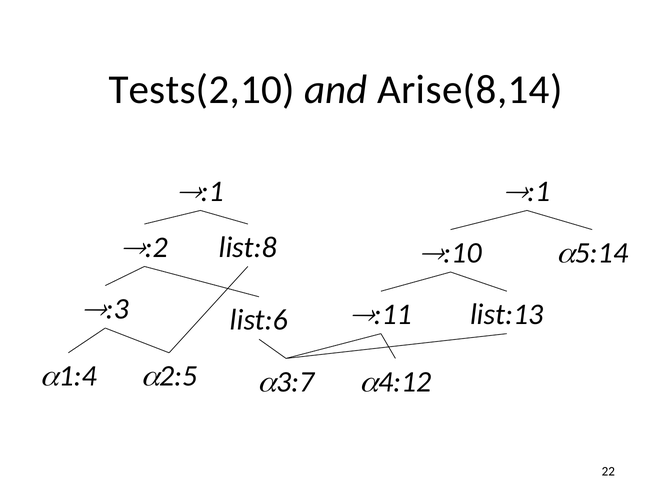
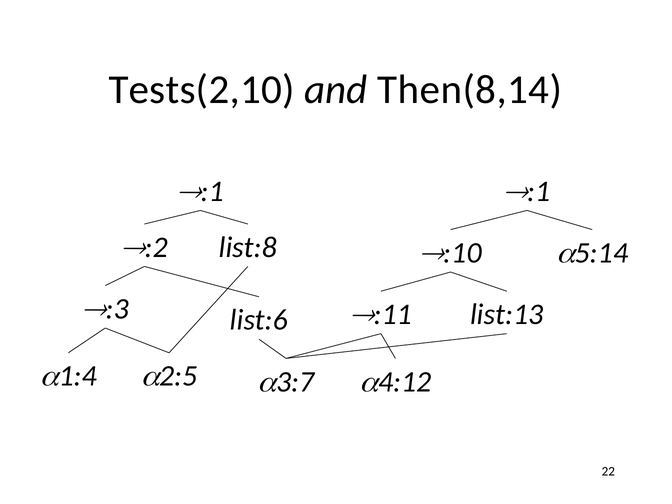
Arise(8,14: Arise(8,14 -> Then(8,14 (470, 90)
